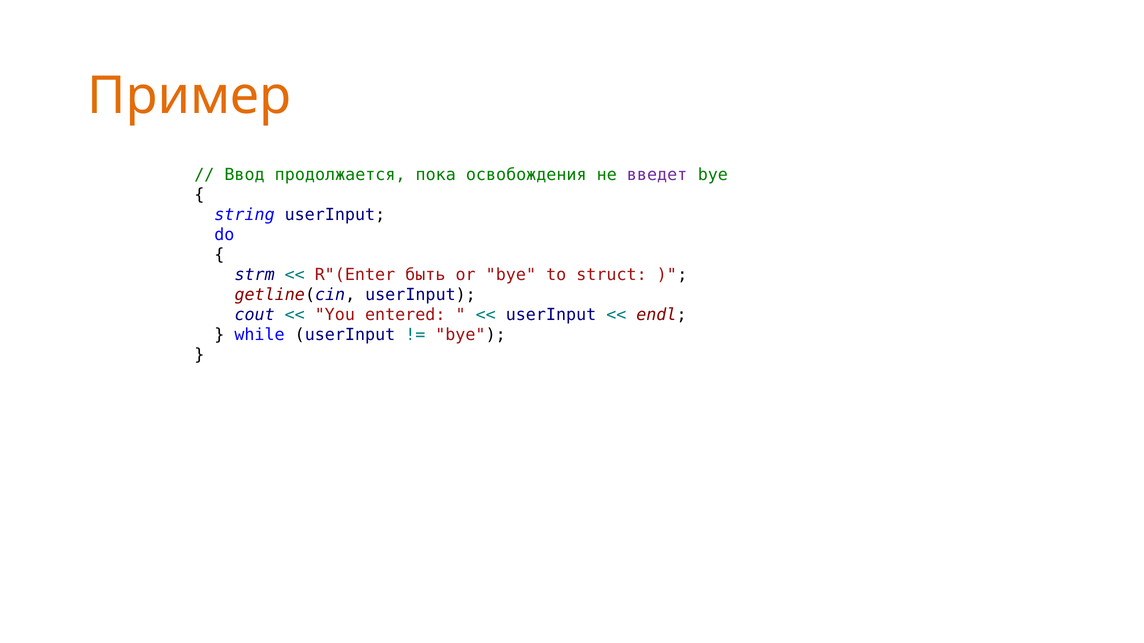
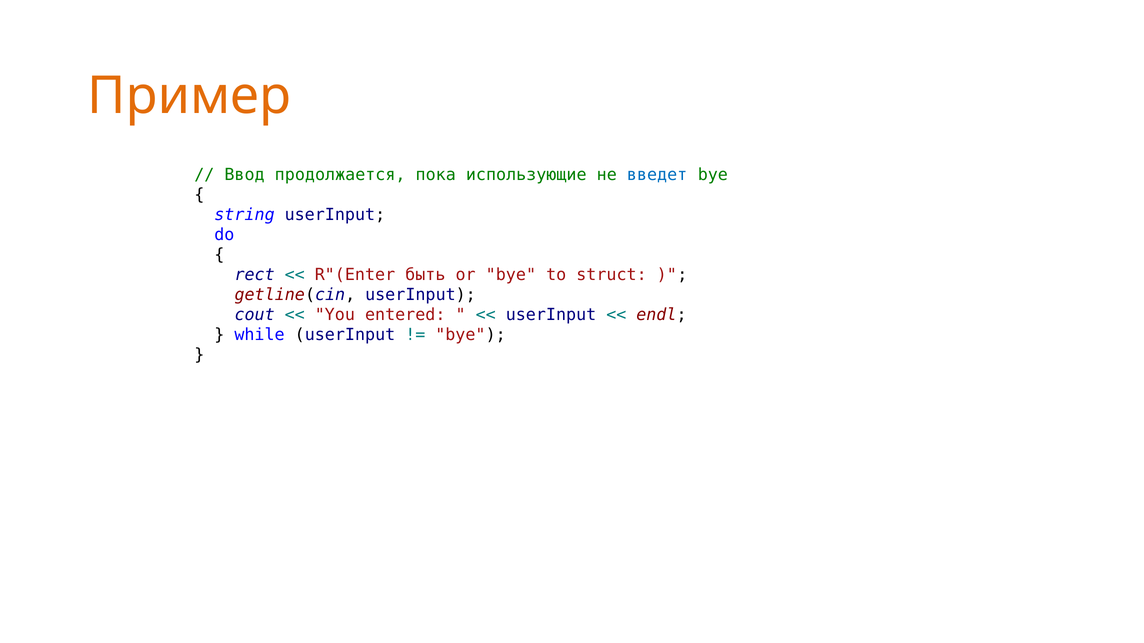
освобождения: освобождения -> использующие (526, 175)
введет colour: purple -> blue (657, 175)
strm: strm -> rect (255, 275)
